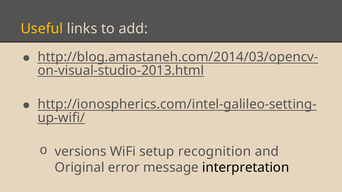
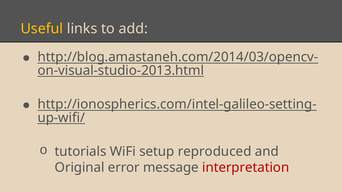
versions: versions -> tutorials (81, 152)
recognition: recognition -> reproduced (215, 152)
interpretation colour: black -> red (246, 168)
